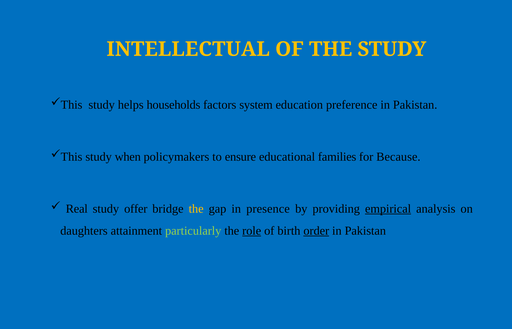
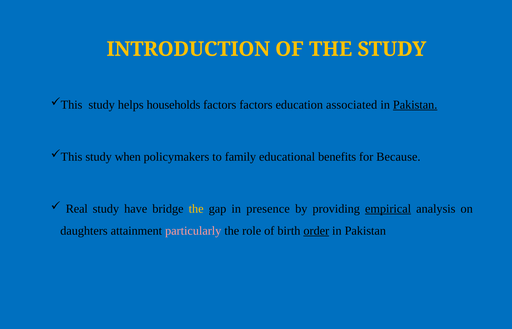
INTELLECTUAL: INTELLECTUAL -> INTRODUCTION (188, 49)
factors system: system -> factors (256, 105)
preference: preference -> associated (352, 105)
Pakistan underline: none -> present (415, 105)
ensure: ensure -> family (240, 157)
families: families -> benefits (337, 157)
offer: offer -> have (136, 209)
particularly colour: light green -> pink (193, 231)
role underline: present -> none (252, 231)
